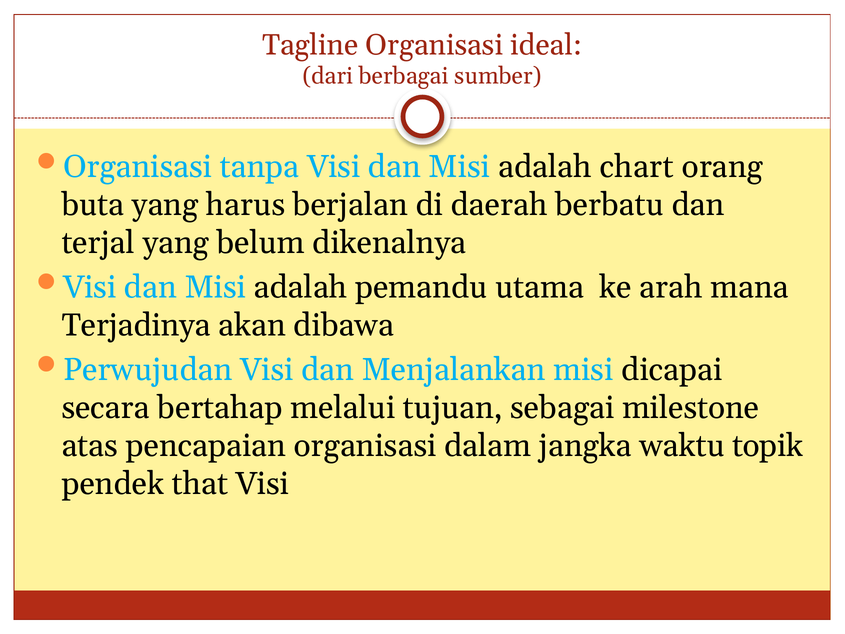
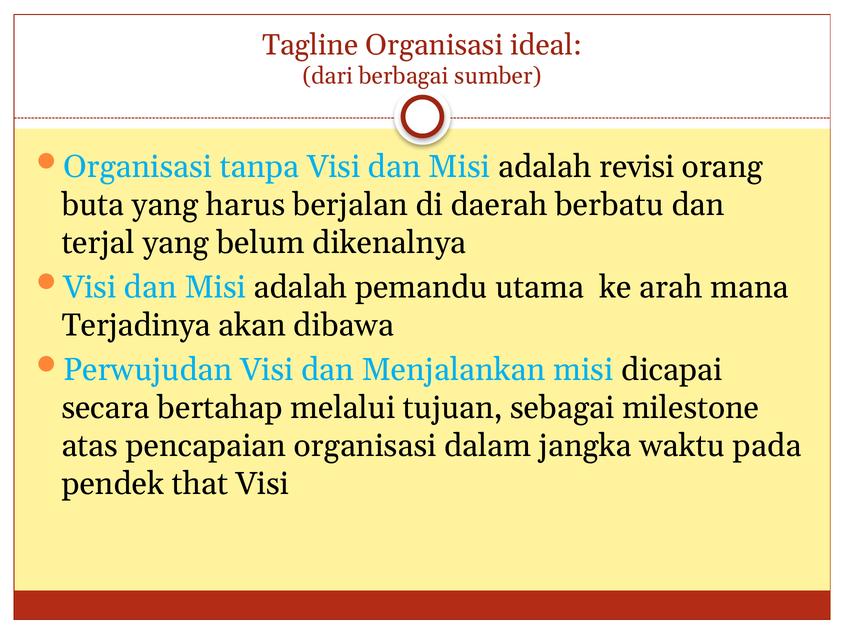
chart: chart -> revisi (637, 167)
topik: topik -> pada (767, 446)
